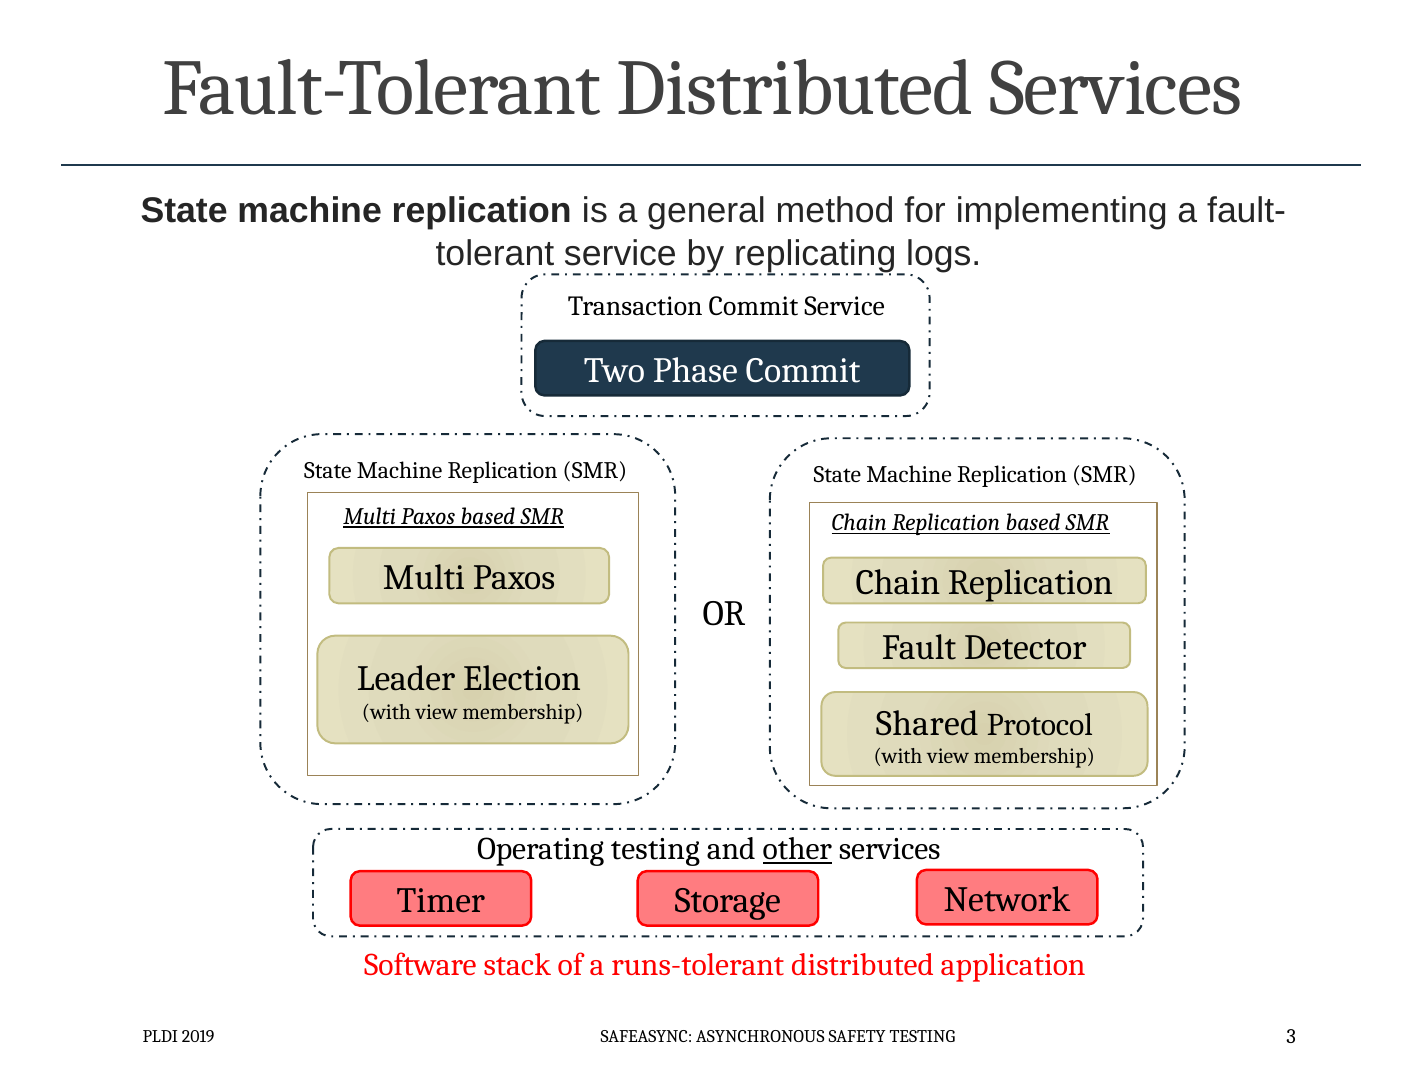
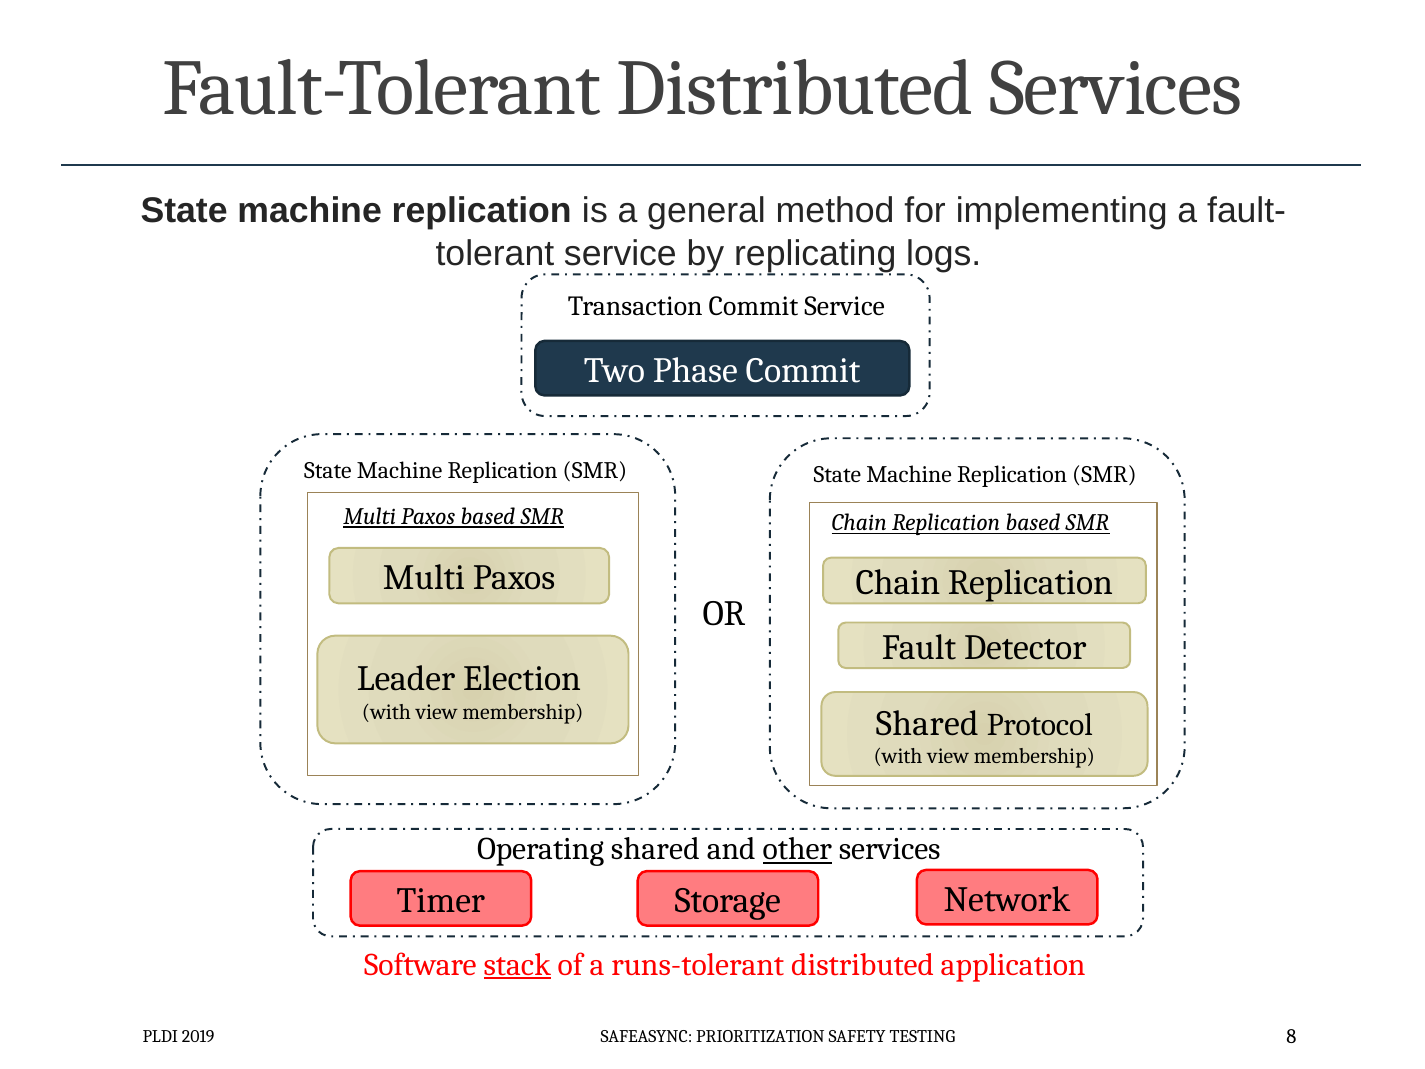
Operating testing: testing -> shared (655, 849)
stack underline: none -> present (517, 964)
ASYNCHRONOUS: ASYNCHRONOUS -> PRIORITIZATION (760, 1036)
3: 3 -> 8 (1291, 1037)
